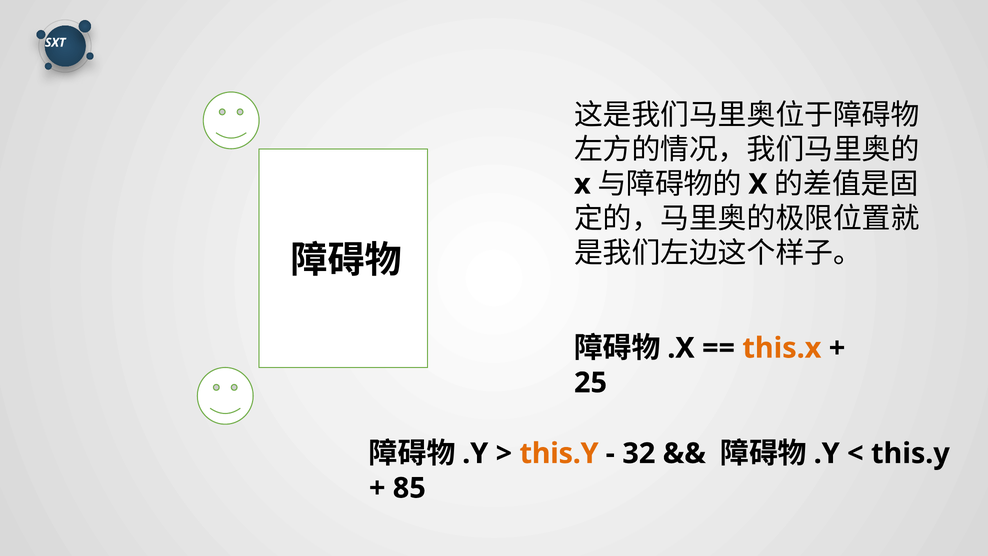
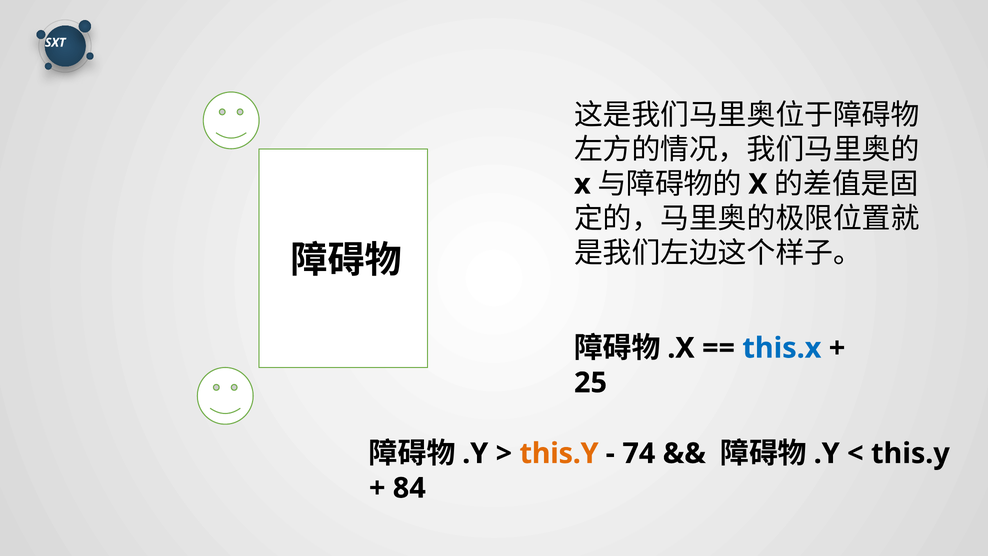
this.x colour: orange -> blue (782, 348)
32: 32 -> 74 (639, 453)
85: 85 -> 84 (409, 488)
